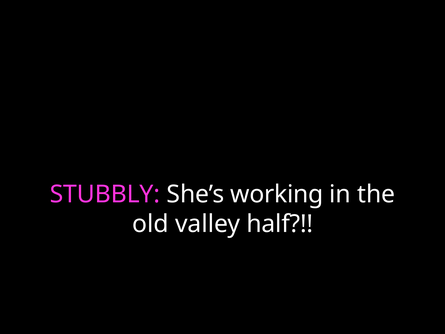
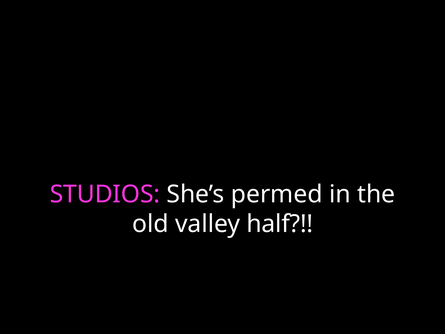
STUBBLY: STUBBLY -> STUDIOS (105, 194)
working: working -> permed (277, 194)
